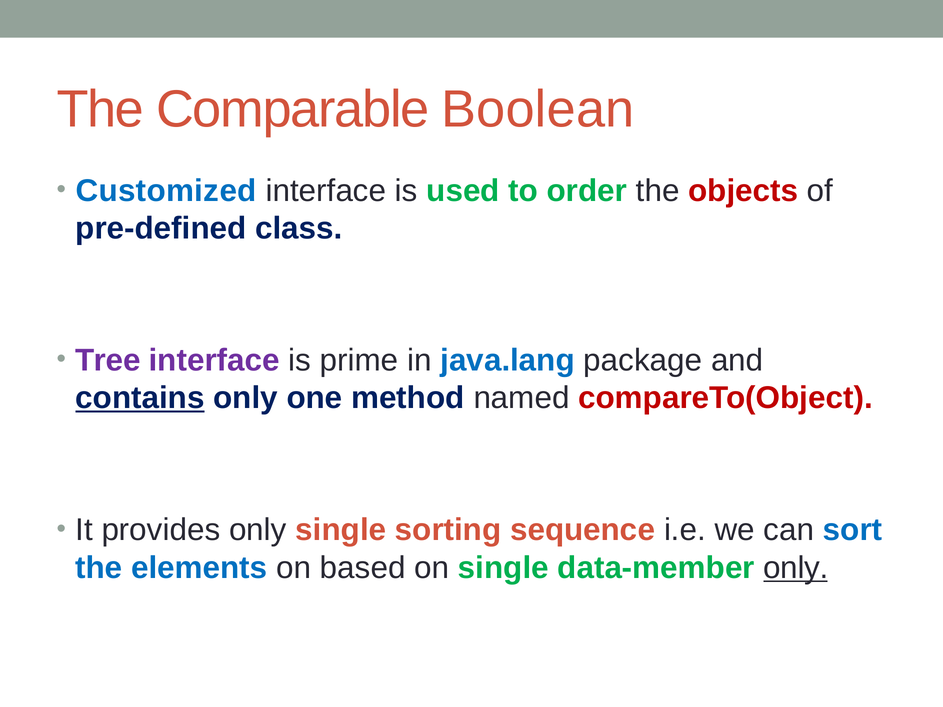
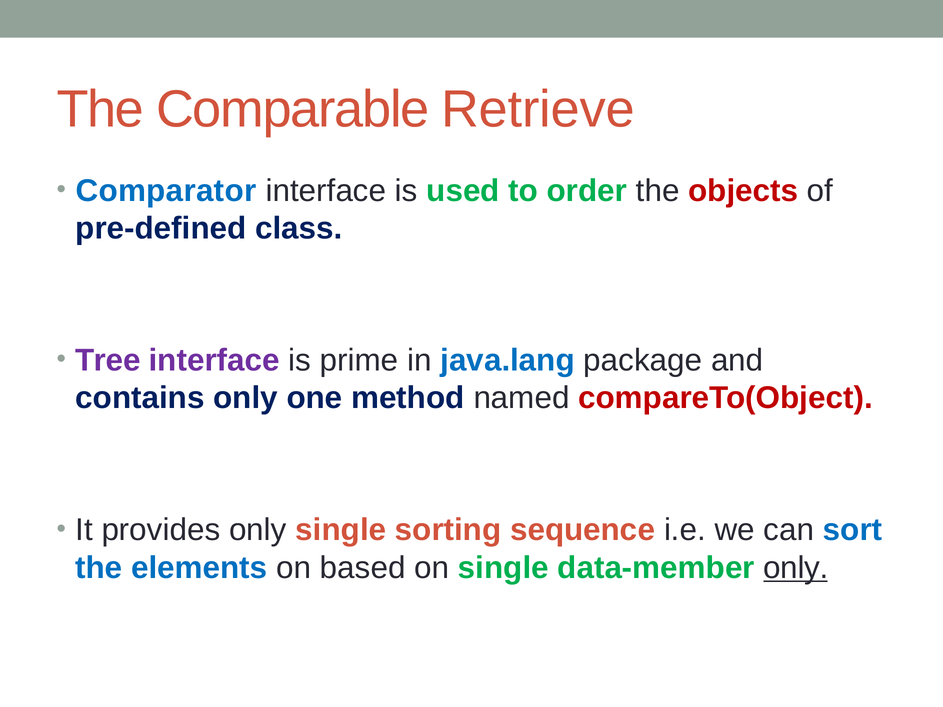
Boolean: Boolean -> Retrieve (538, 110)
Customized: Customized -> Comparator (166, 191)
contains underline: present -> none (140, 398)
